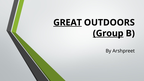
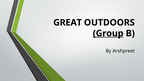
GREAT underline: present -> none (68, 23)
